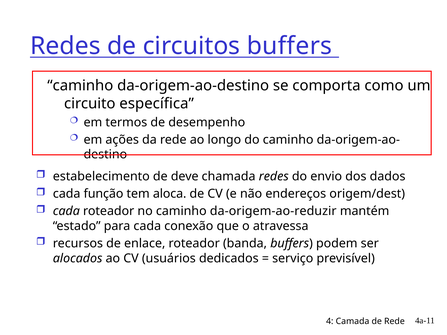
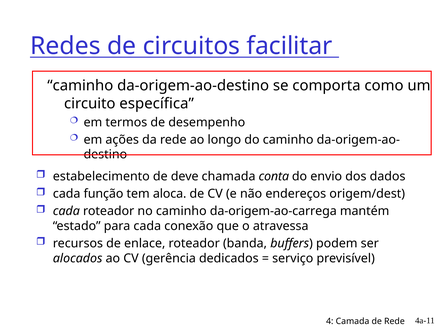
circuitos buffers: buffers -> facilitar (290, 46)
chamada redes: redes -> conta (274, 176)
da-origem-ao-reduzir: da-origem-ao-reduzir -> da-origem-ao-carrega (273, 211)
usuários: usuários -> gerência (169, 258)
